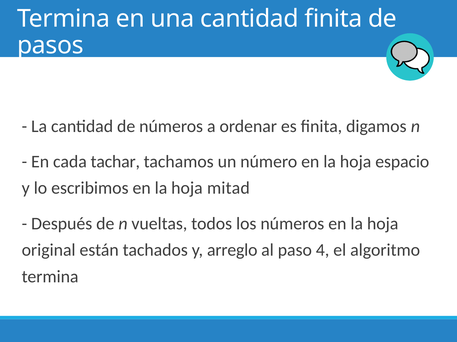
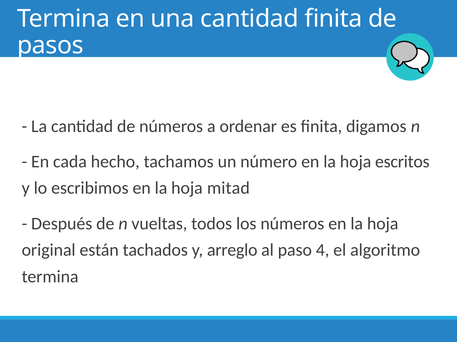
tachar: tachar -> hecho (115, 162)
espacio: espacio -> escritos (402, 162)
